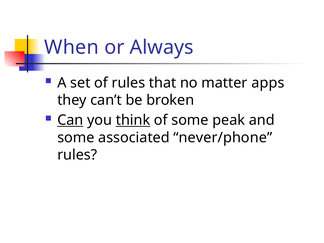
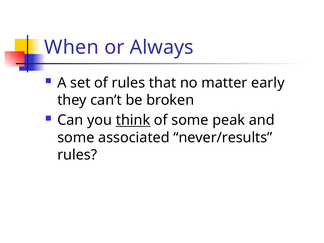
apps: apps -> early (268, 83)
Can underline: present -> none (70, 120)
never/phone: never/phone -> never/results (223, 138)
